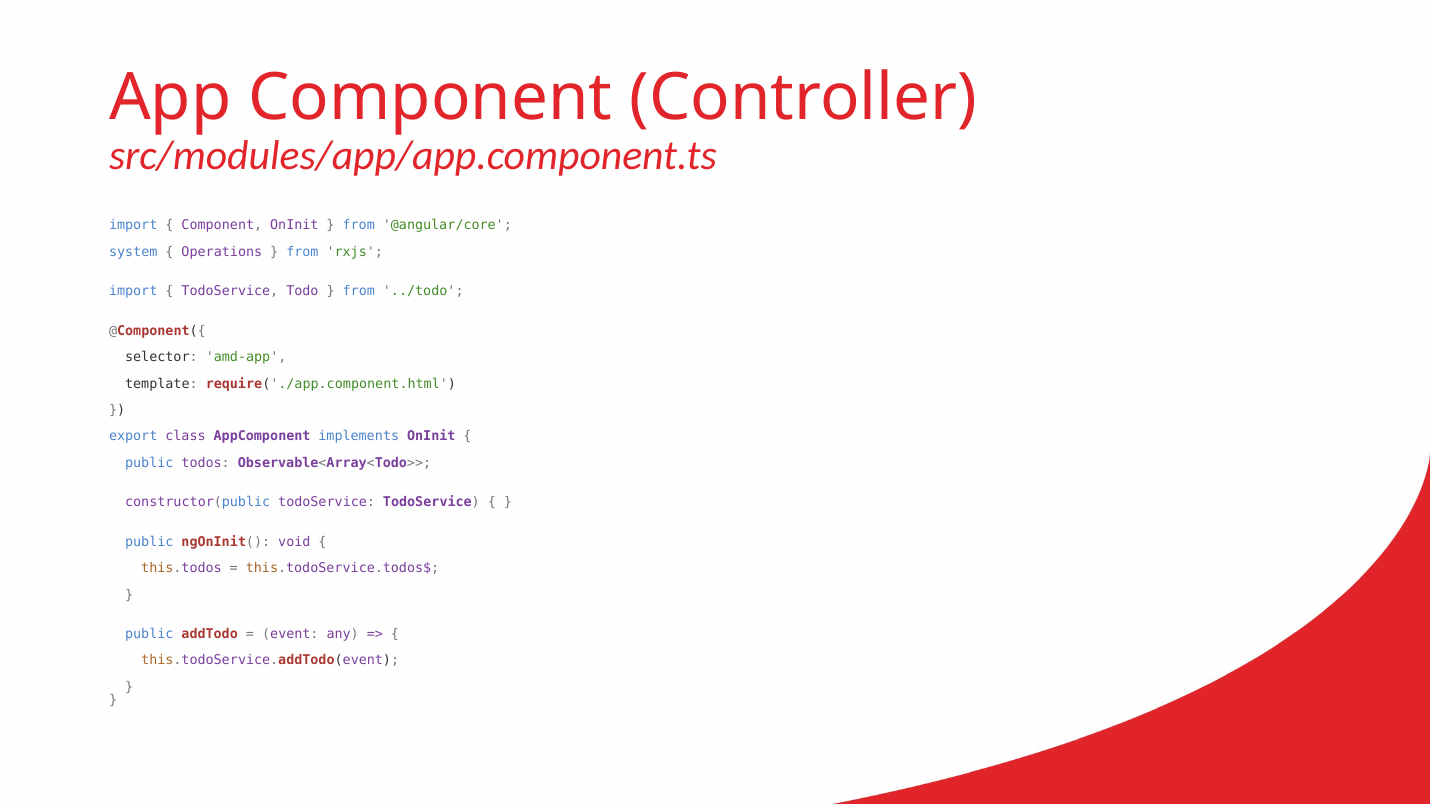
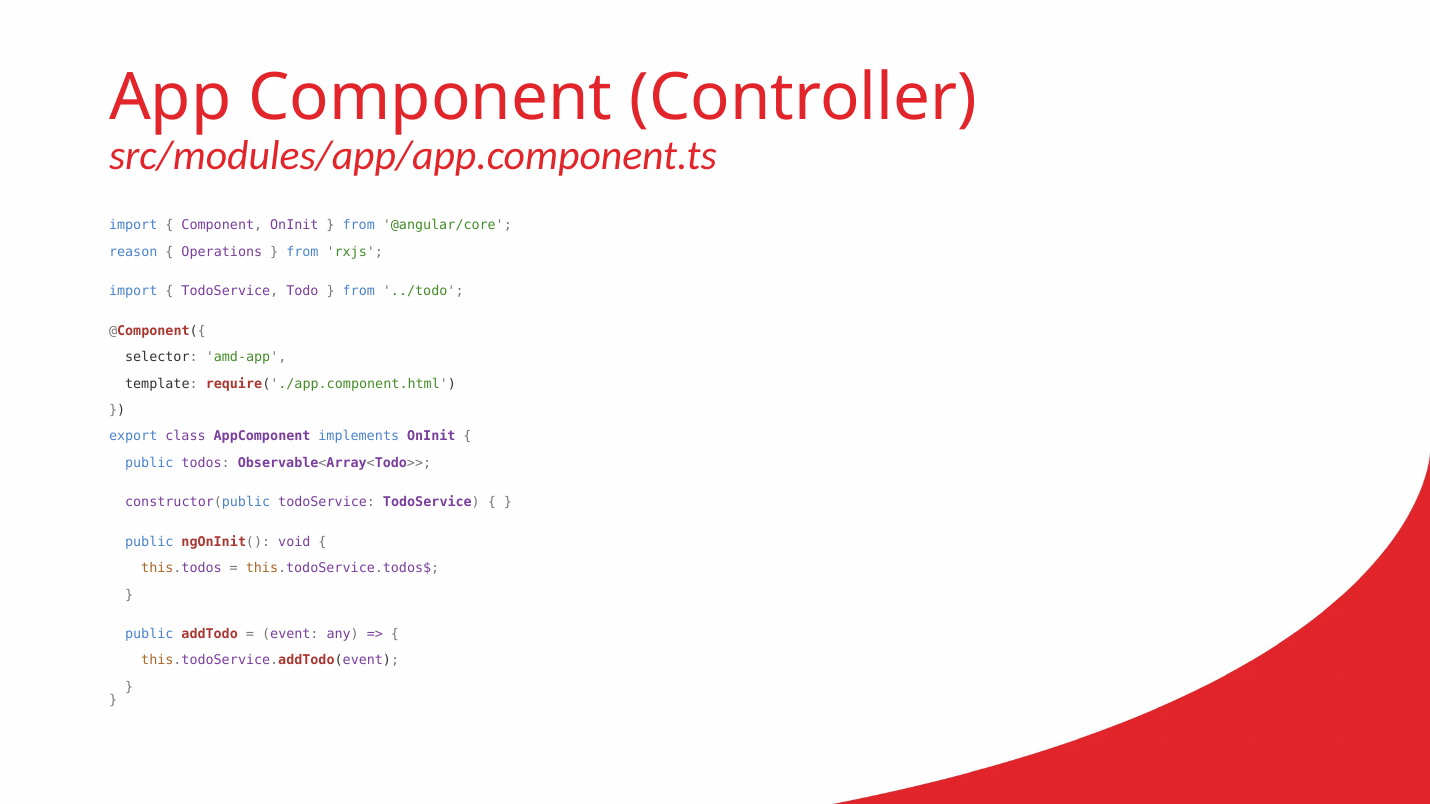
system: system -> reason (133, 252)
